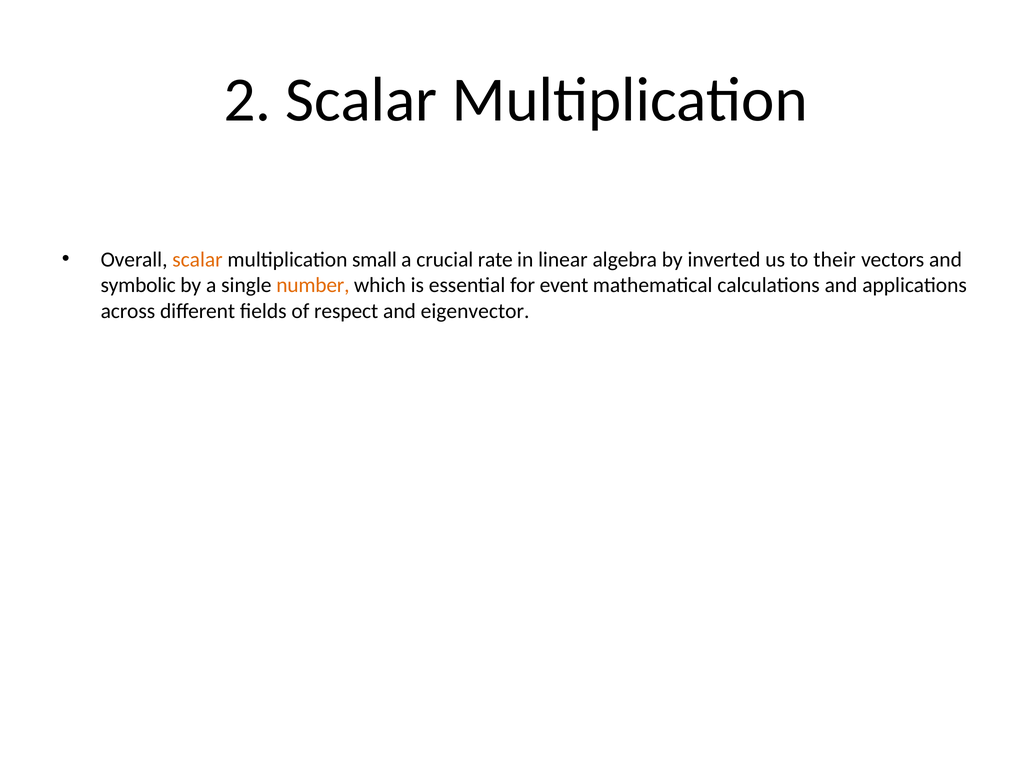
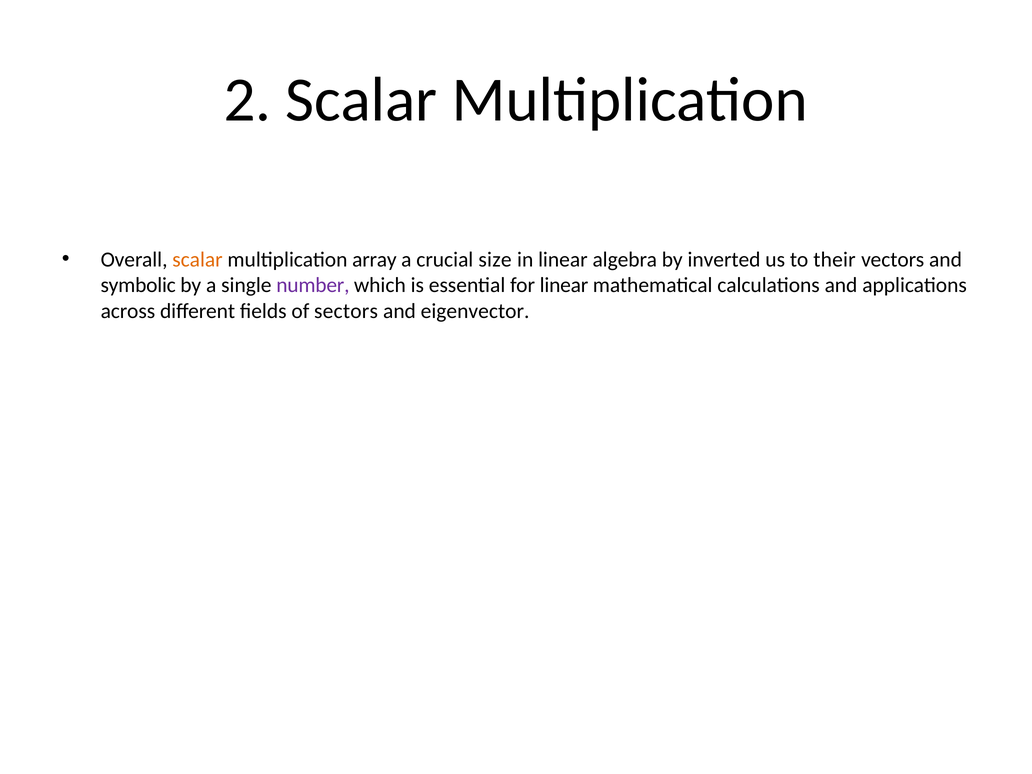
small: small -> array (374, 260)
rate: rate -> size (495, 260)
number colour: orange -> purple (313, 285)
for event: event -> linear (564, 285)
respect: respect -> sectors (346, 311)
